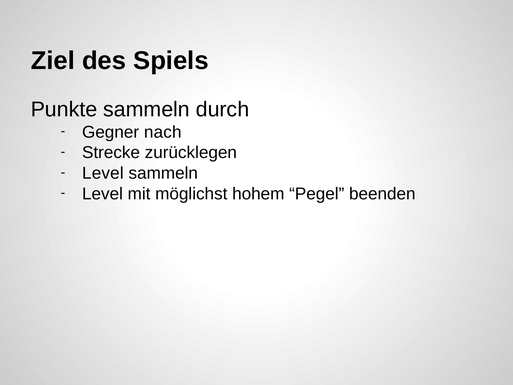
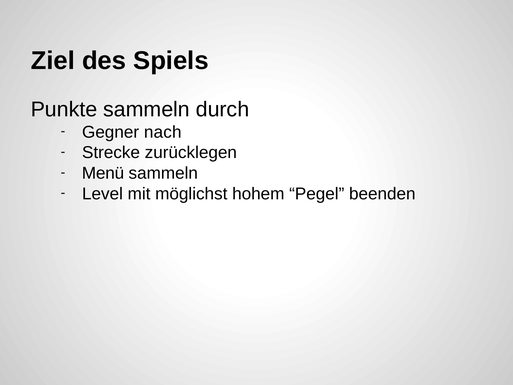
Level: Level -> Menü (103, 173)
